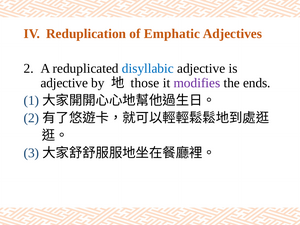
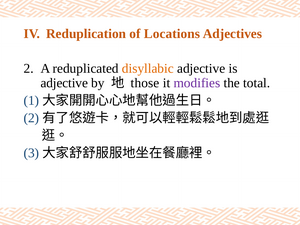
Emphatic: Emphatic -> Locations (172, 34)
disyllabic colour: blue -> orange (148, 69)
ends: ends -> total (257, 83)
